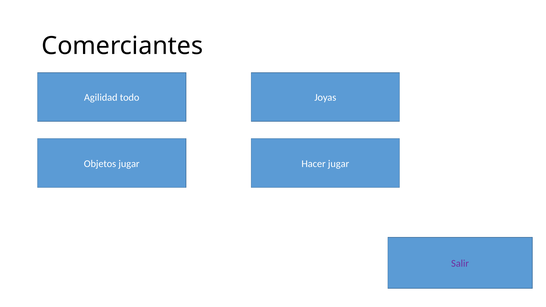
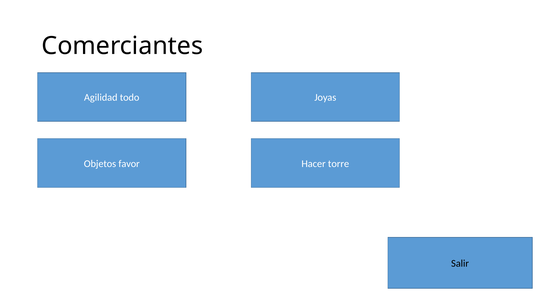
Objetos jugar: jugar -> favor (129, 164)
Hacer jugar: jugar -> torre (339, 164)
Salir colour: purple -> black (460, 264)
